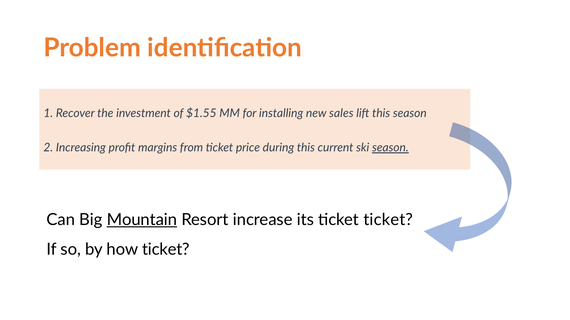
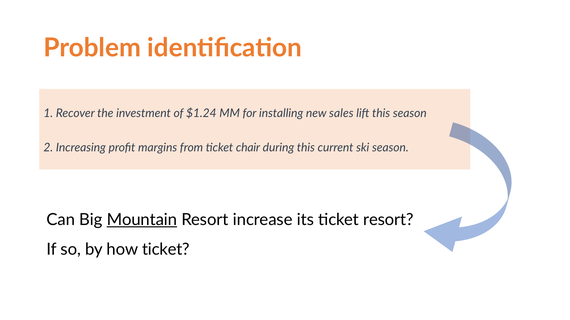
$1.55: $1.55 -> $1.24 (201, 114)
price: price -> chair (248, 148)
season underline: present -> none (390, 148)
ticket ticket: ticket -> resort (388, 220)
